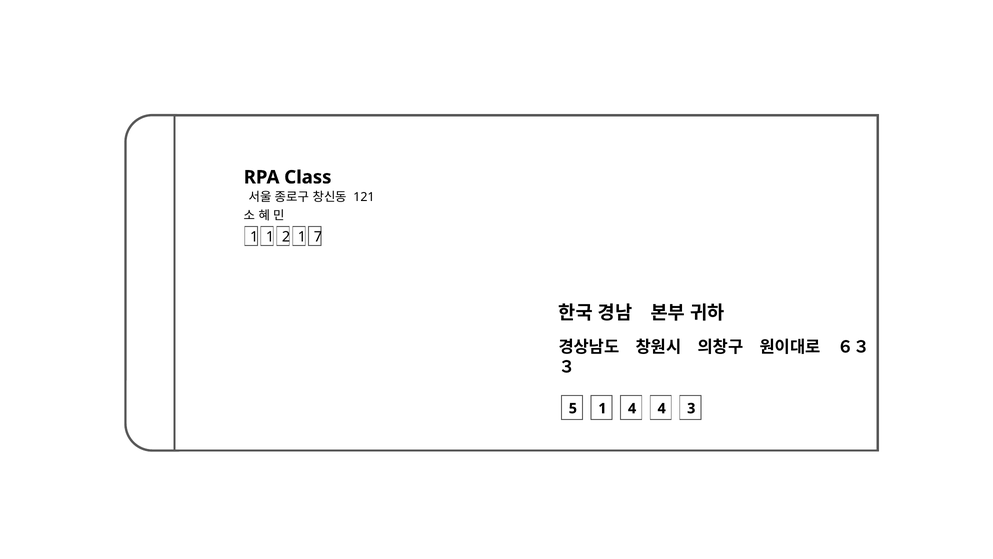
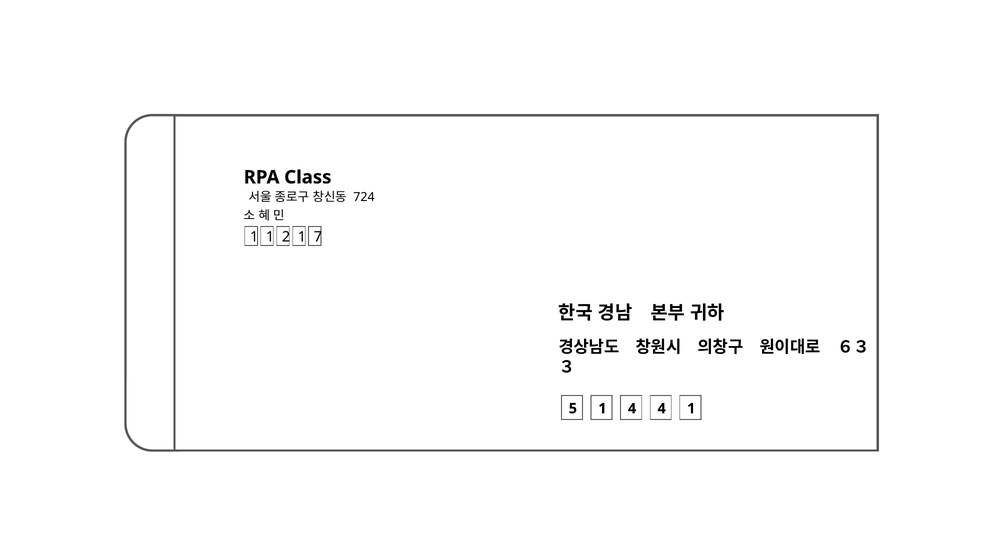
121: 121 -> 724 (364, 197)
4 3: 3 -> 1 (691, 408)
